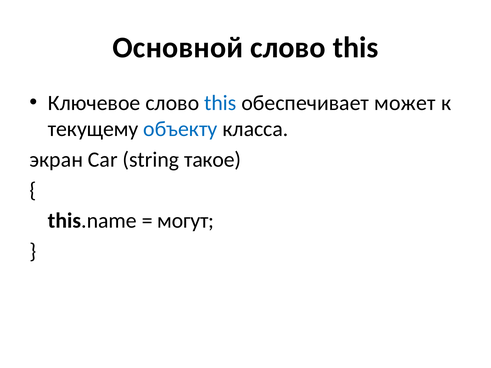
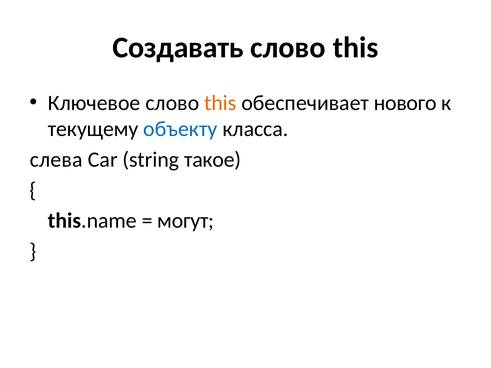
Основной: Основной -> Создавать (178, 48)
this colour: blue -> orange (220, 103)
может: может -> нового (405, 103)
экран: экран -> слева (56, 160)
